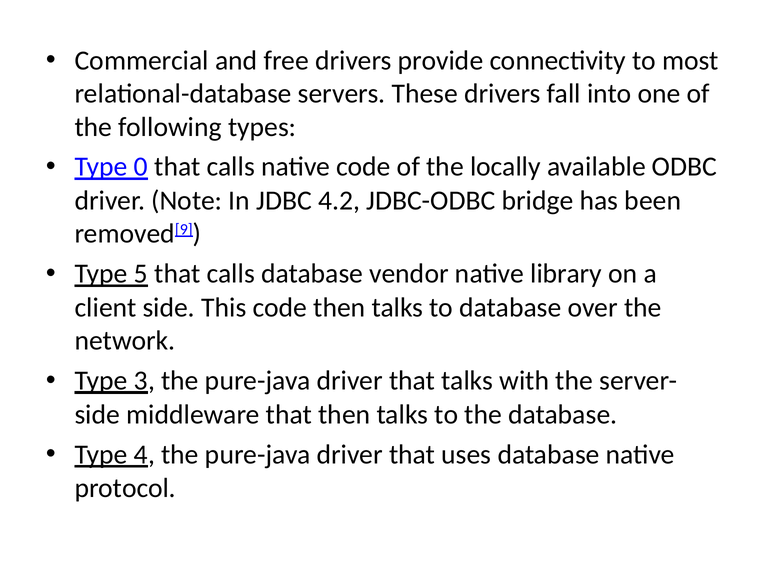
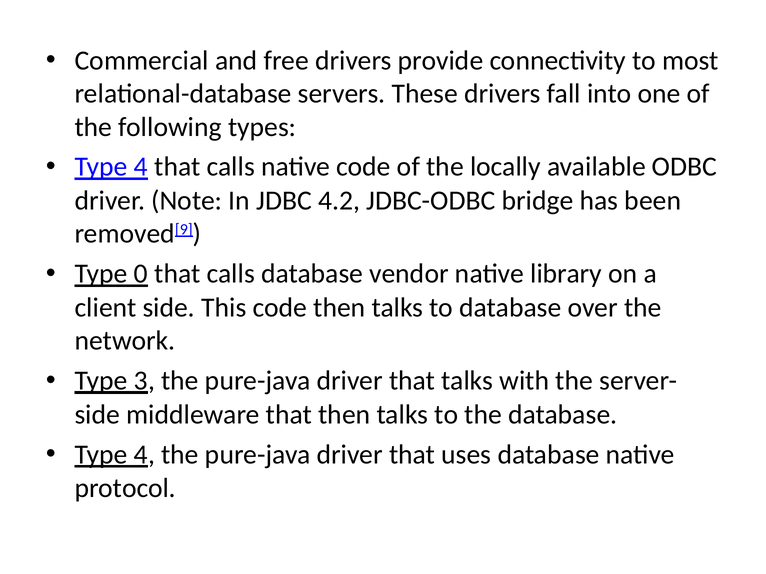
0: 0 -> 4 (141, 167)
5: 5 -> 0 (141, 274)
